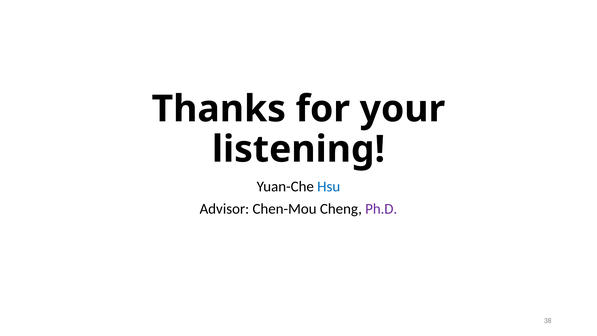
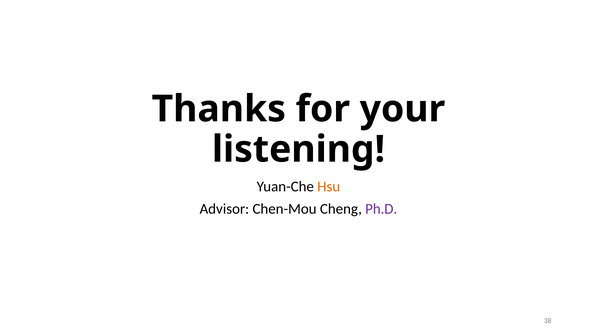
Hsu colour: blue -> orange (329, 187)
